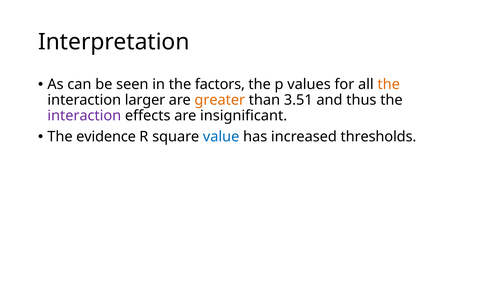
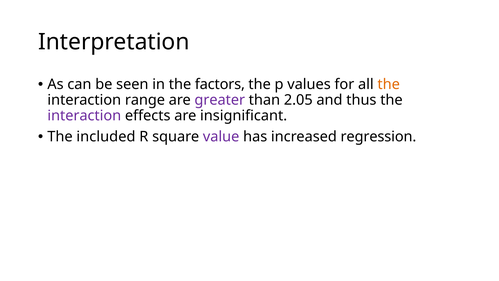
larger: larger -> range (145, 100)
greater colour: orange -> purple (220, 100)
3.51: 3.51 -> 2.05 (298, 100)
evidence: evidence -> included (106, 137)
value colour: blue -> purple (221, 137)
thresholds: thresholds -> regression (378, 137)
